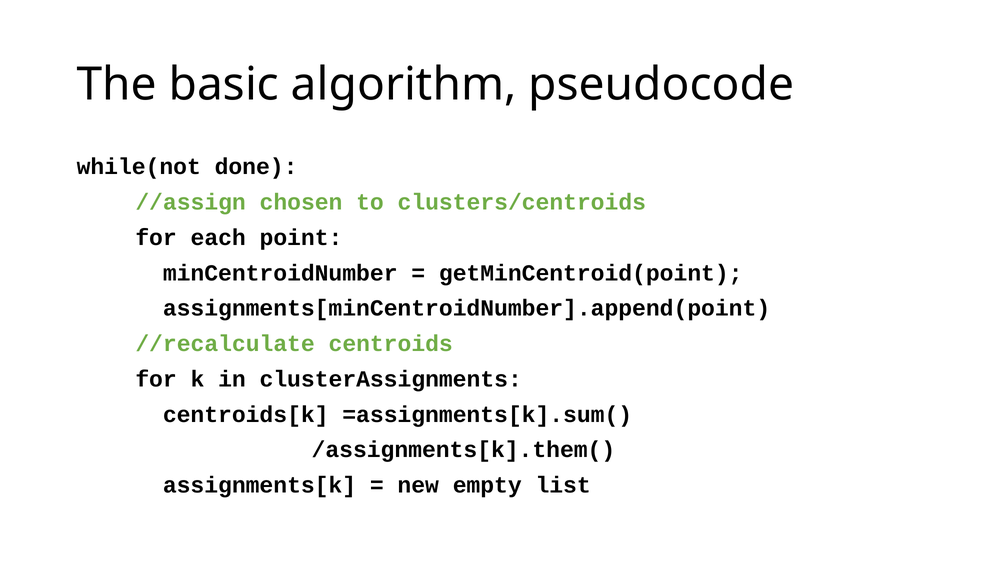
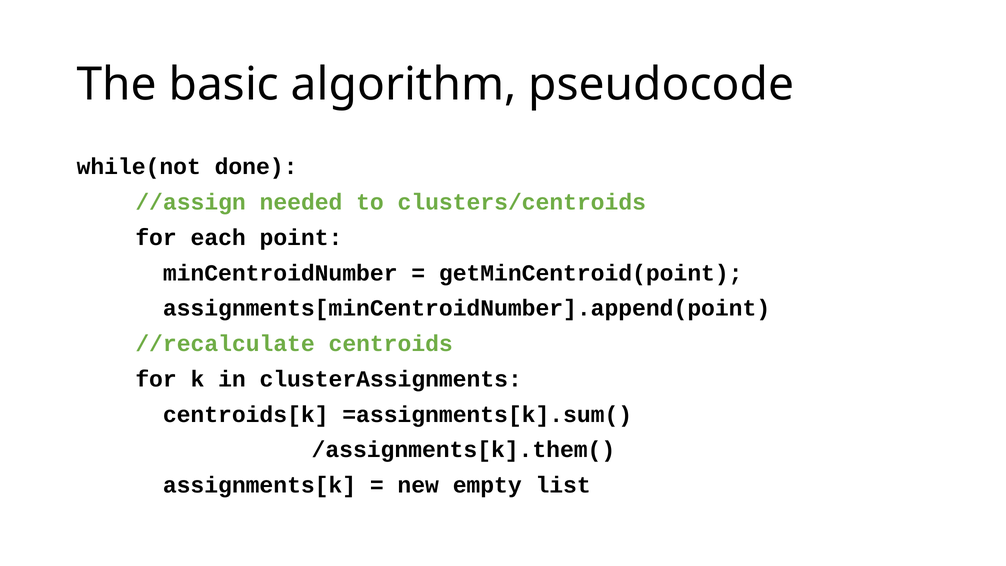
chosen: chosen -> needed (301, 202)
